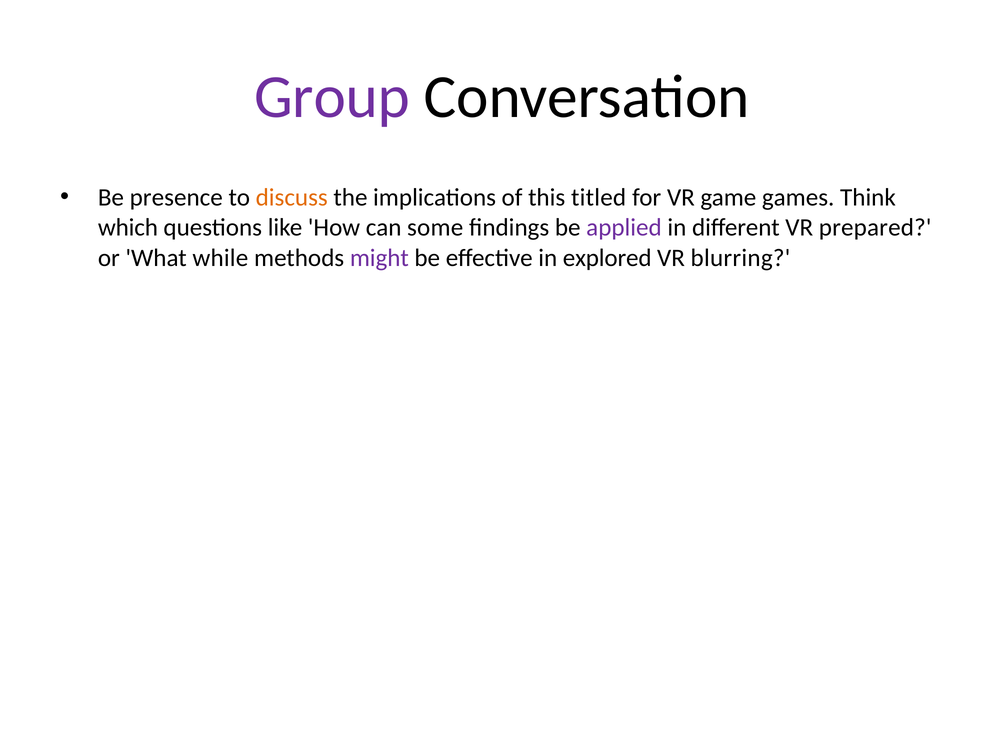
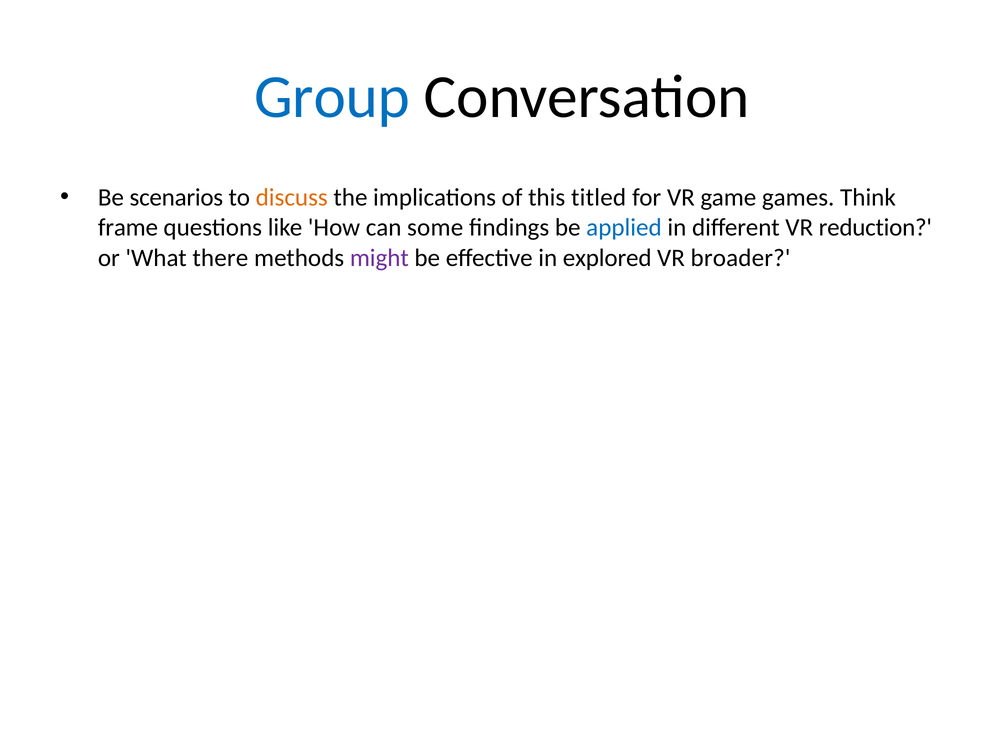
Group colour: purple -> blue (332, 97)
presence: presence -> scenarios (176, 198)
which: which -> frame (128, 228)
applied colour: purple -> blue (624, 228)
prepared: prepared -> reduction (875, 228)
while: while -> there (220, 258)
blurring: blurring -> broader (741, 258)
